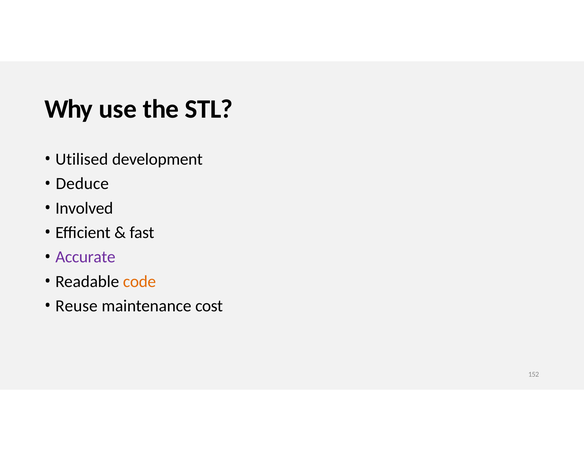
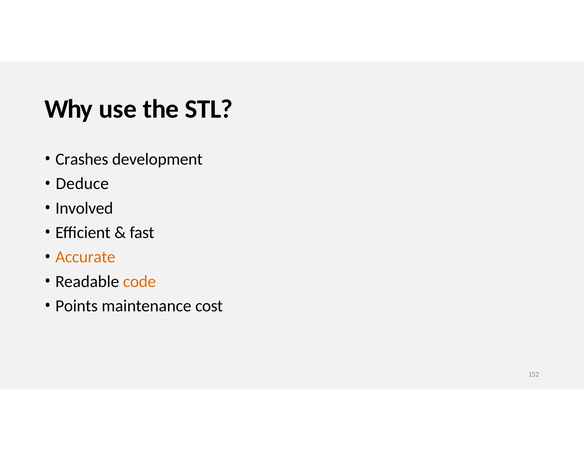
Utilised: Utilised -> Crashes (82, 159)
Accurate colour: purple -> orange (85, 257)
Reuse: Reuse -> Points (77, 306)
